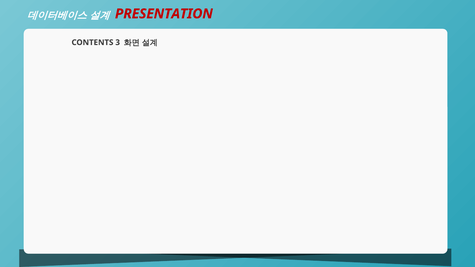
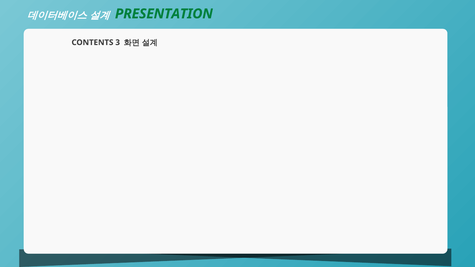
PRESENTATION colour: red -> green (164, 14)
